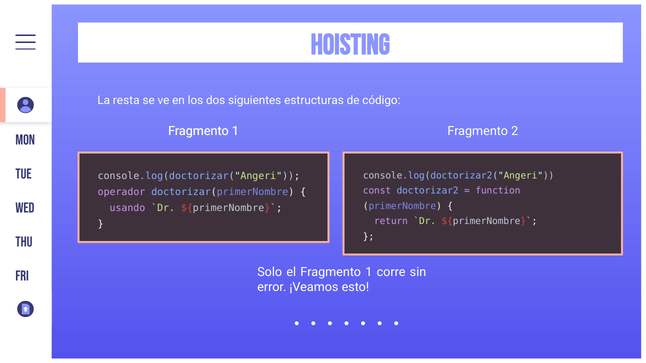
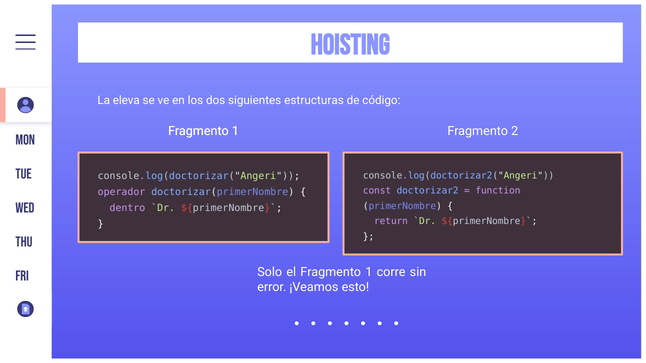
resta: resta -> eleva (126, 101)
usando: usando -> dentro (127, 208)
